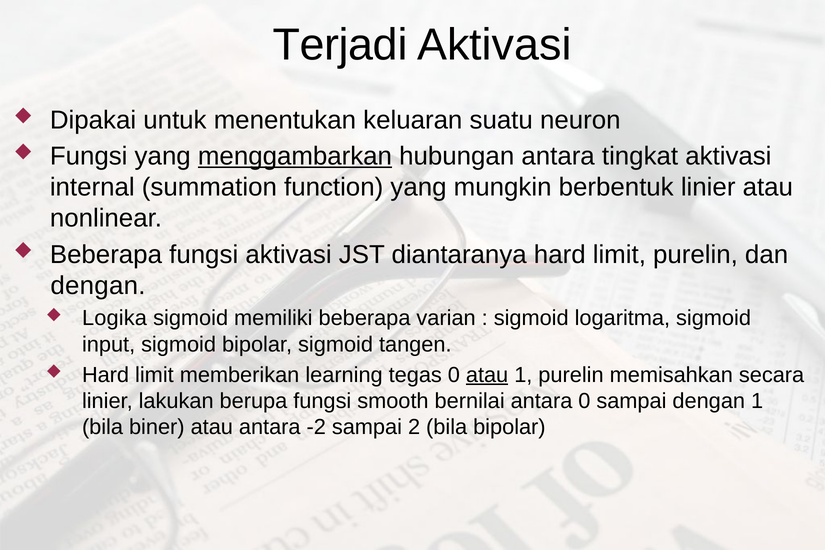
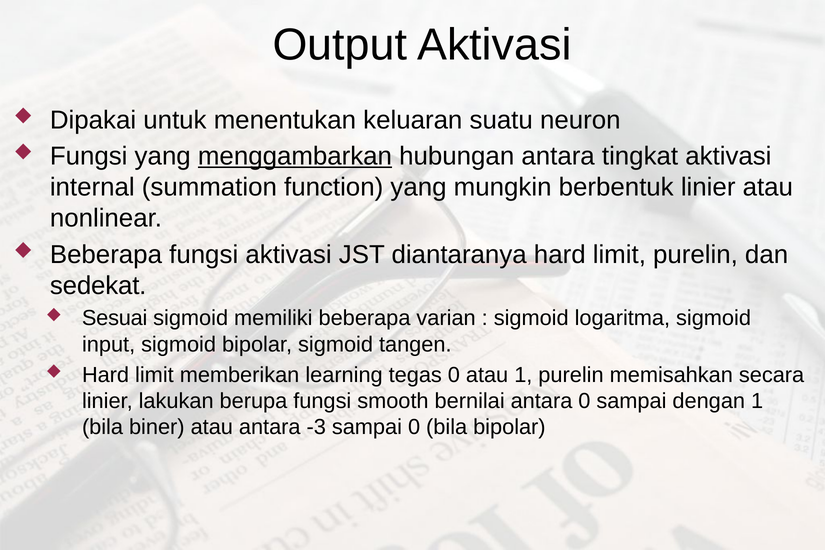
Terjadi: Terjadi -> Output (340, 45)
dengan: dengan -> sedekat (98, 286)
Logika: Logika -> Sesuai (115, 318)
atau underline: present -> none (487, 375)
-2: -2 -> -3 (316, 427)
sampai 2: 2 -> 0 (414, 427)
